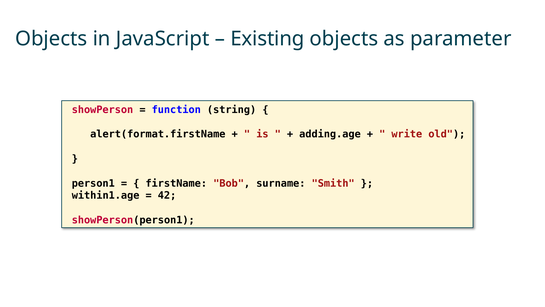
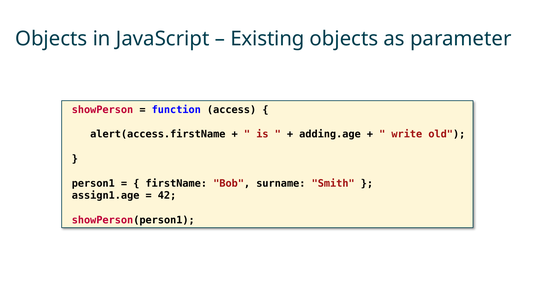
string: string -> access (232, 109)
alert(format.firstName: alert(format.firstName -> alert(access.firstName (158, 134)
within1.age: within1.age -> assign1.age (106, 195)
